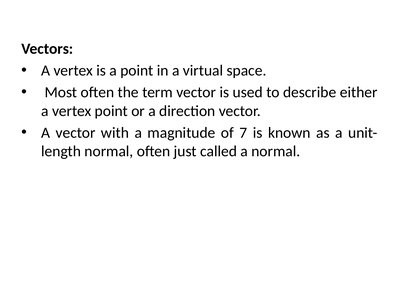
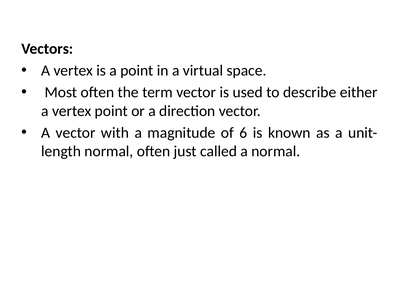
7: 7 -> 6 (243, 133)
